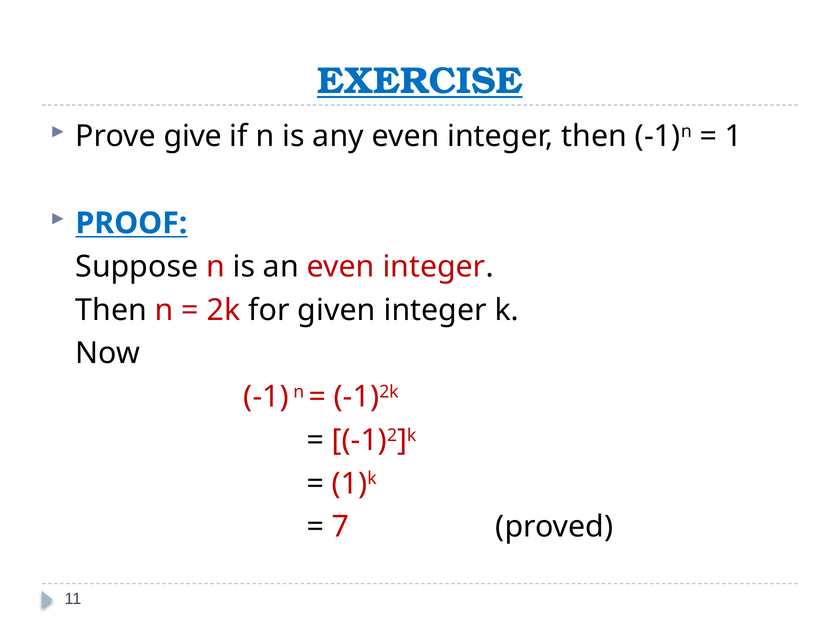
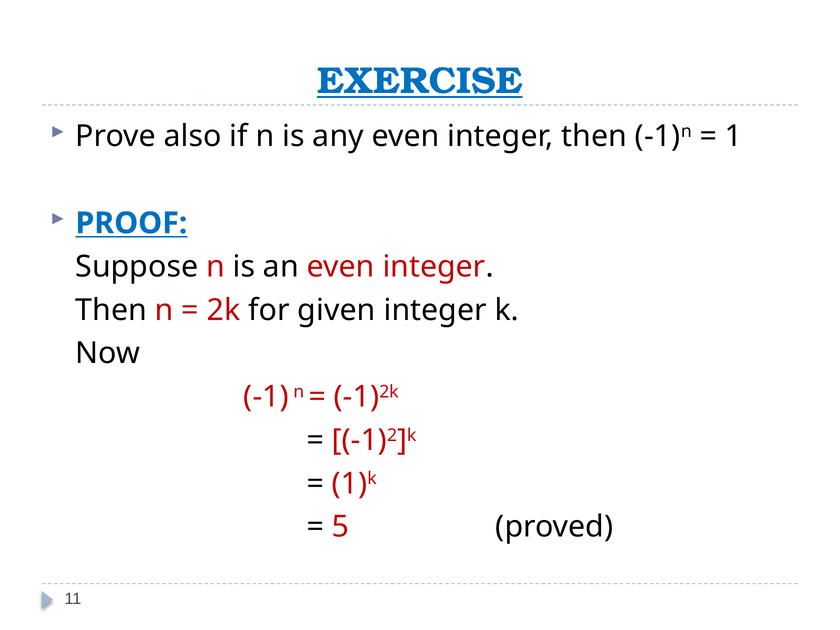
give: give -> also (193, 136)
7: 7 -> 5 (340, 527)
